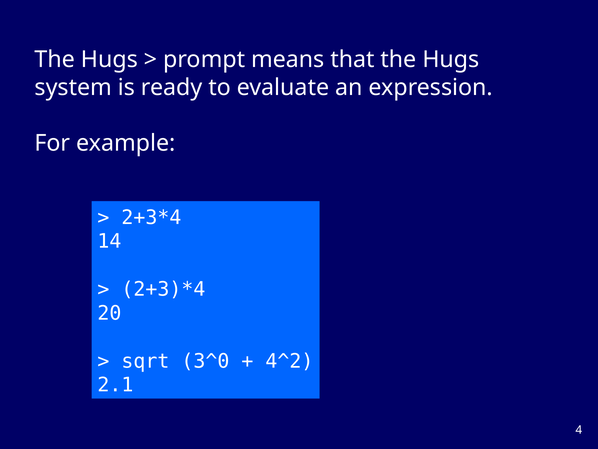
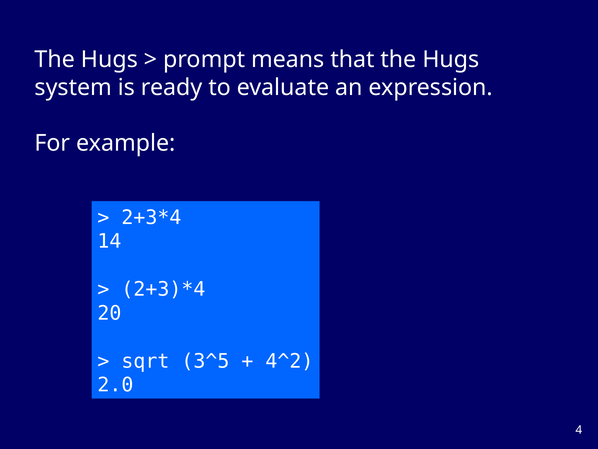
3^0: 3^0 -> 3^5 (206, 361)
2.1: 2.1 -> 2.0 (116, 385)
